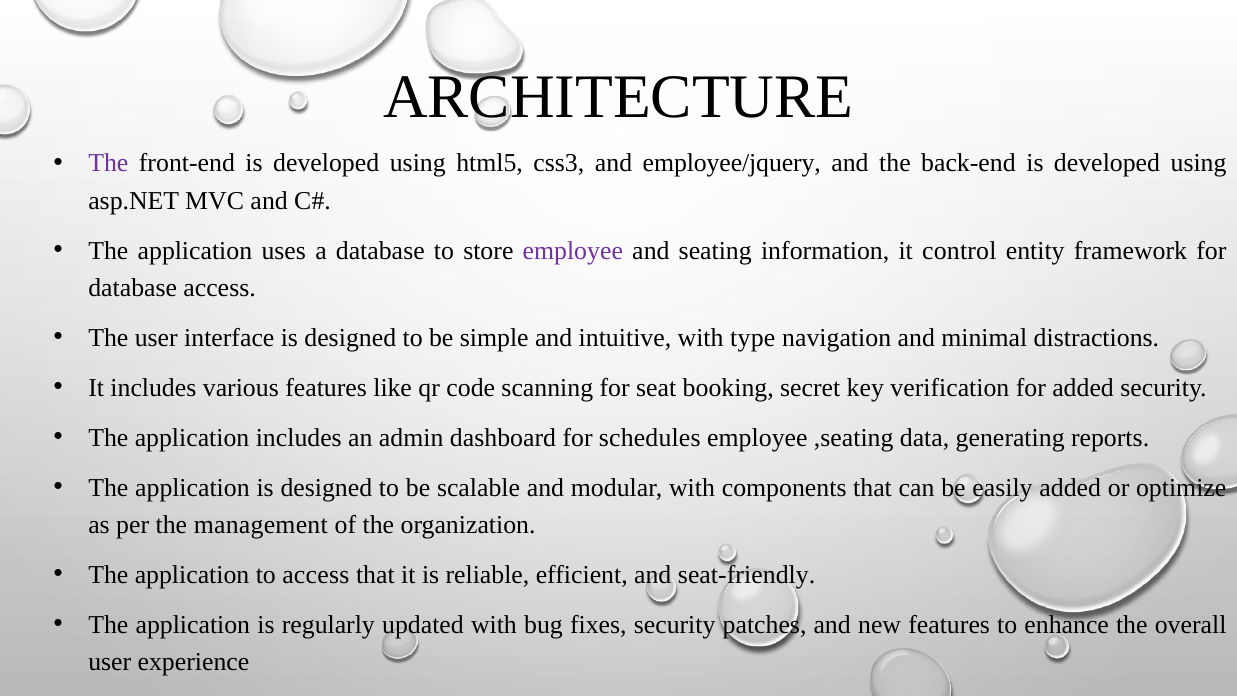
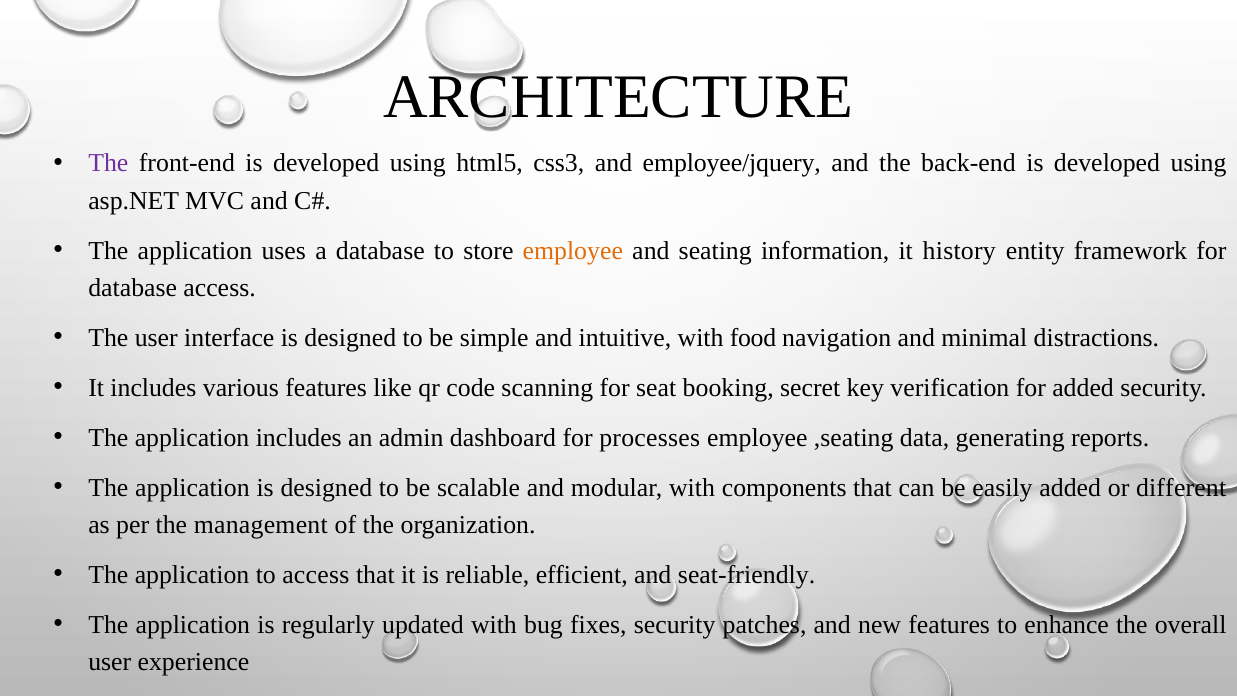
employee colour: purple -> orange (573, 250)
control: control -> history (959, 250)
type: type -> food (753, 338)
schedules: schedules -> processes (650, 438)
optimize: optimize -> different (1181, 488)
